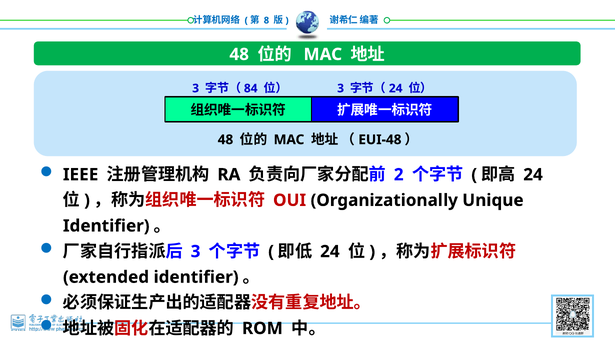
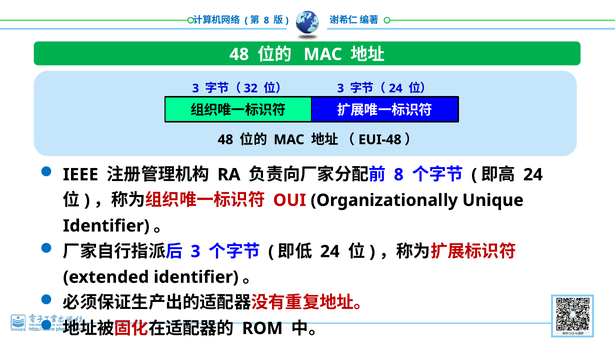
84: 84 -> 32 (251, 88)
2: 2 -> 8 (399, 175)
